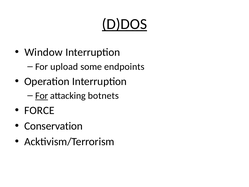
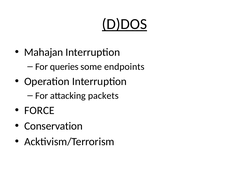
Window: Window -> Mahajan (44, 52)
upload: upload -> queries (64, 67)
For underline: present -> none (42, 96)
botnets: botnets -> packets (103, 96)
